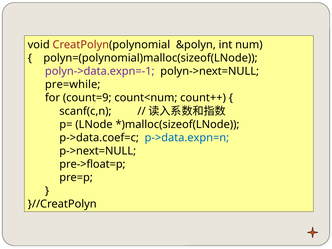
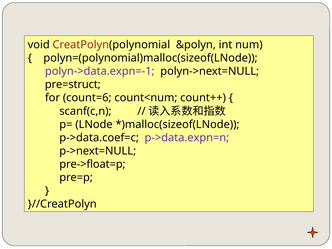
pre=while: pre=while -> pre=struct (73, 85)
count=9: count=9 -> count=6 (87, 98)
p->data.expn=n colour: blue -> purple (187, 138)
